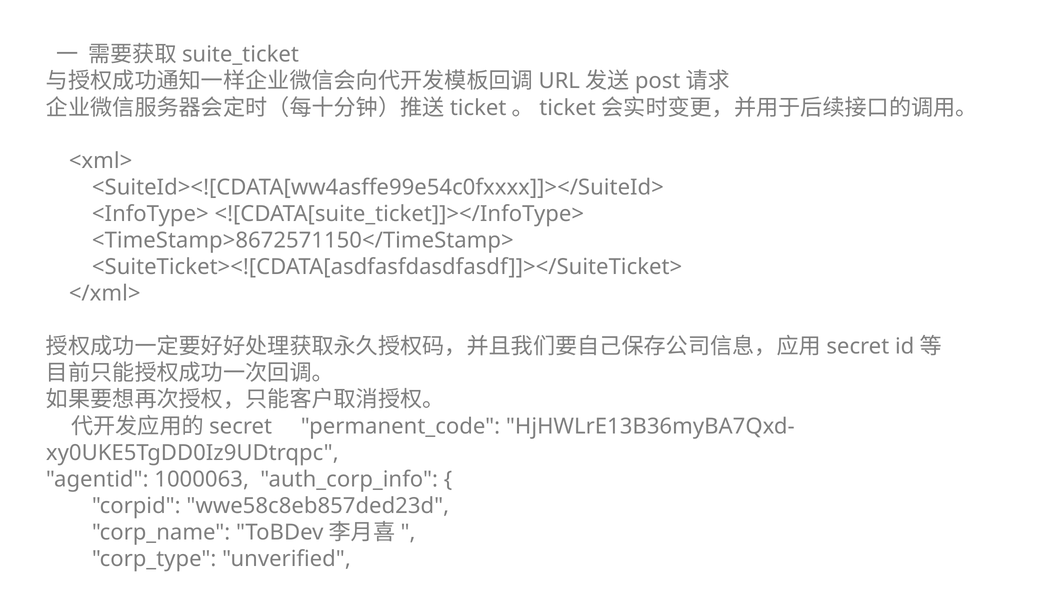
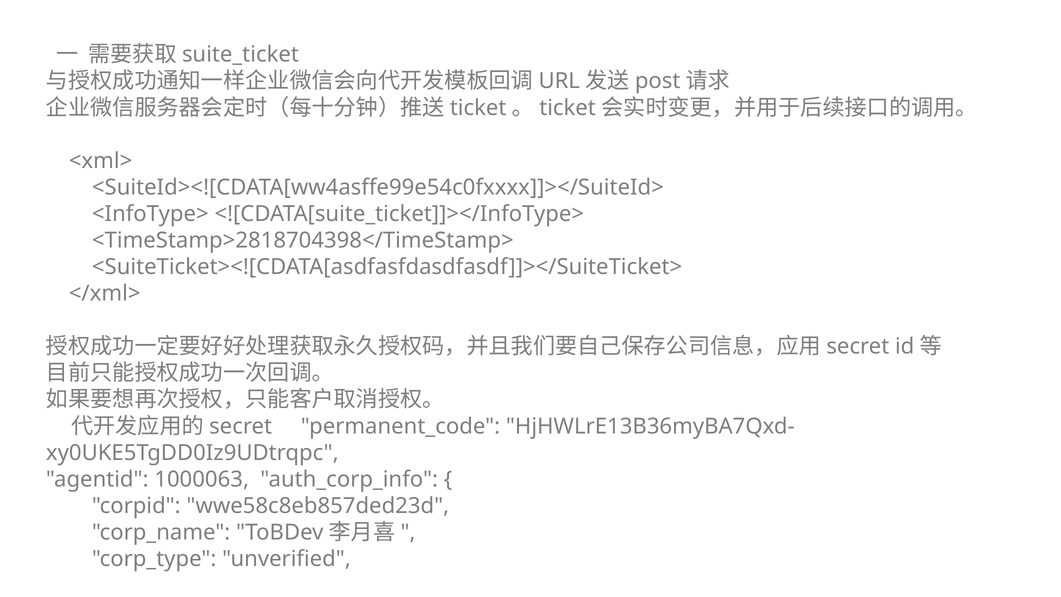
<TimeStamp>8672571150</TimeStamp>: <TimeStamp>8672571150</TimeStamp> -> <TimeStamp>2818704398</TimeStamp> (303, 240)
